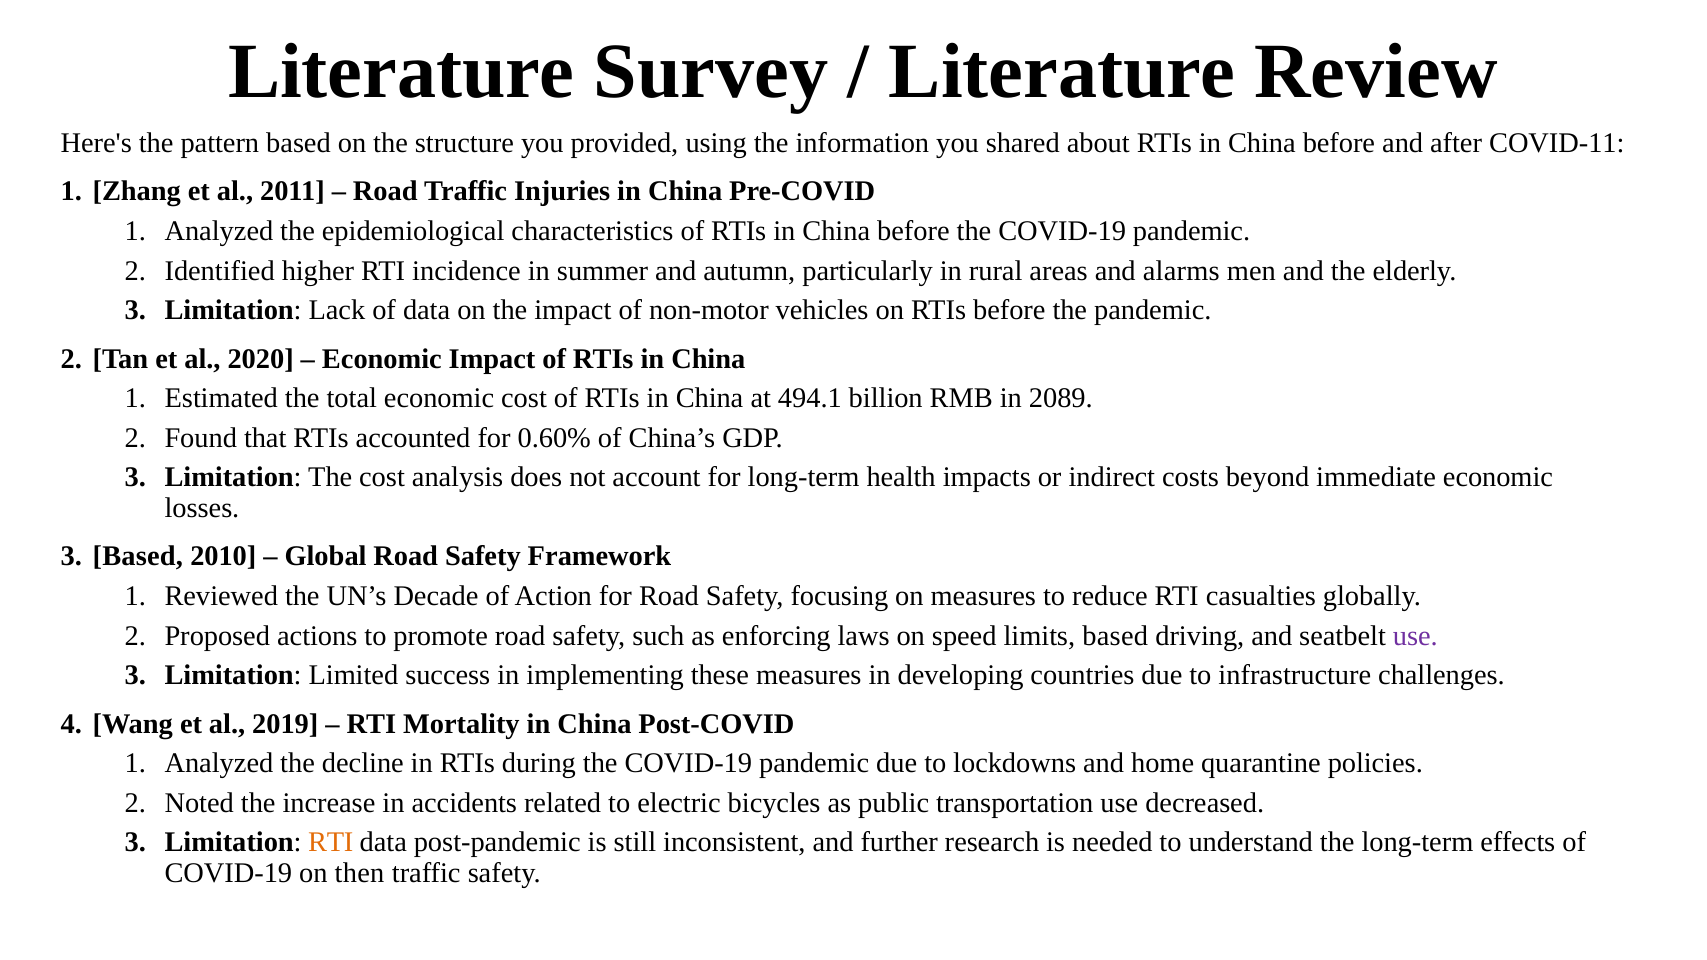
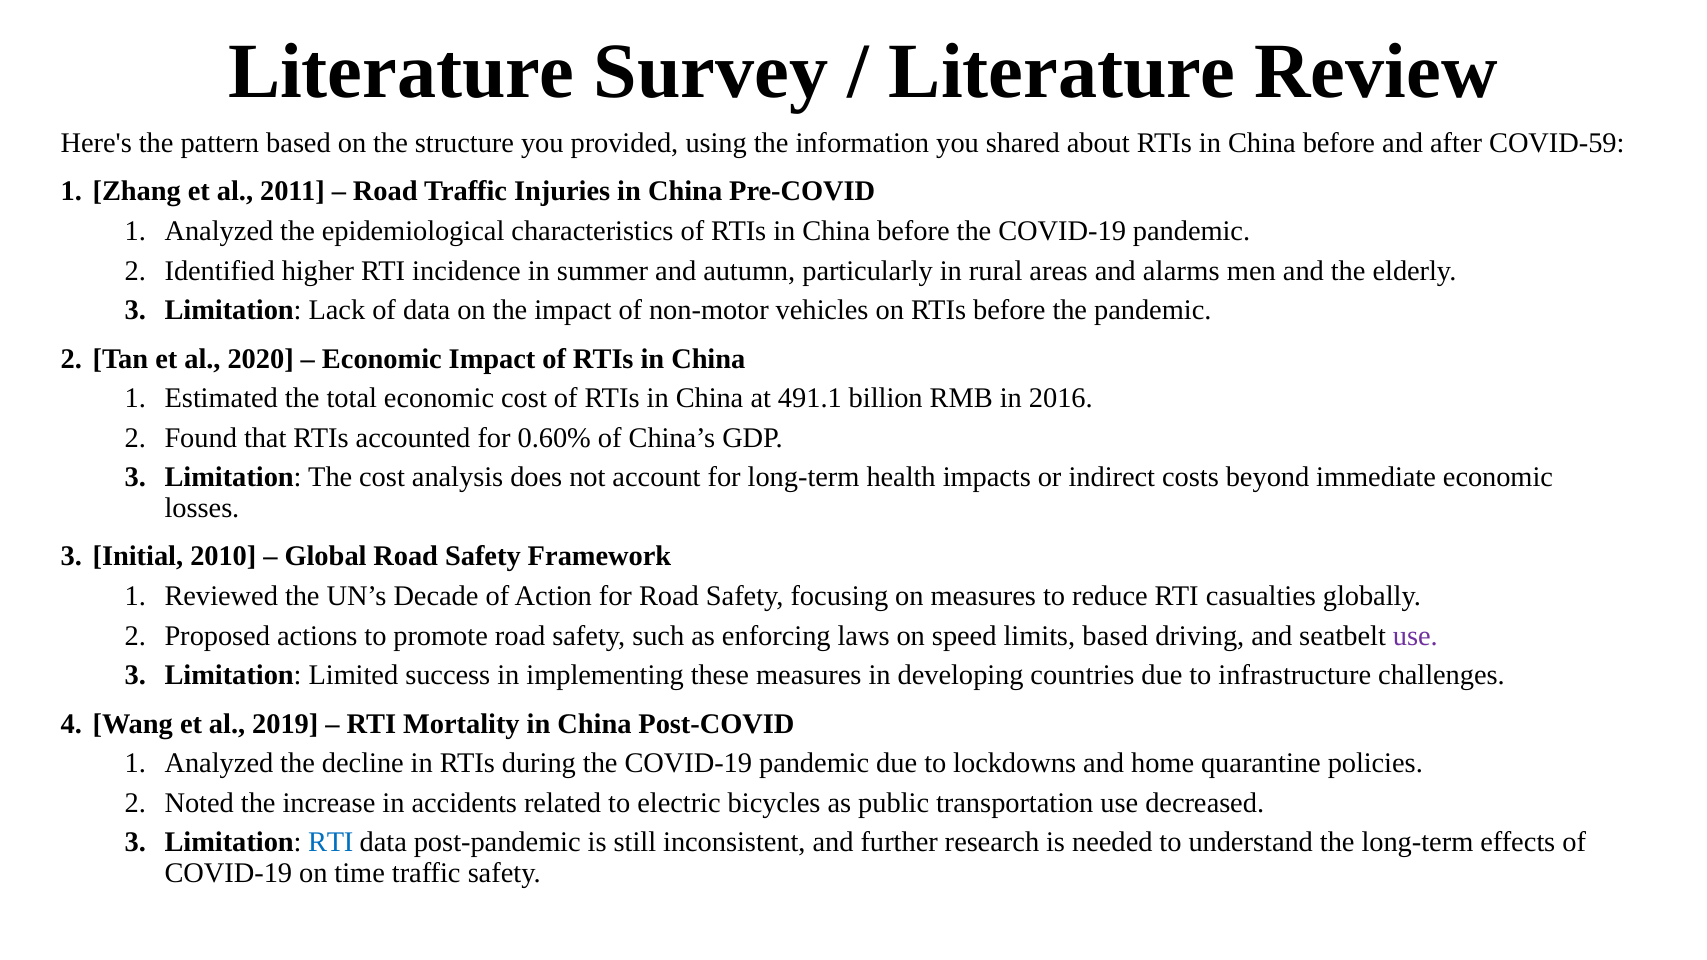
COVID-11: COVID-11 -> COVID-59 (1557, 143)
494.1: 494.1 -> 491.1 (810, 398)
2089: 2089 -> 2016 (1061, 398)
Based: Based -> Initial (138, 557)
RTI colour: orange -> blue (331, 843)
then: then -> time (360, 873)
